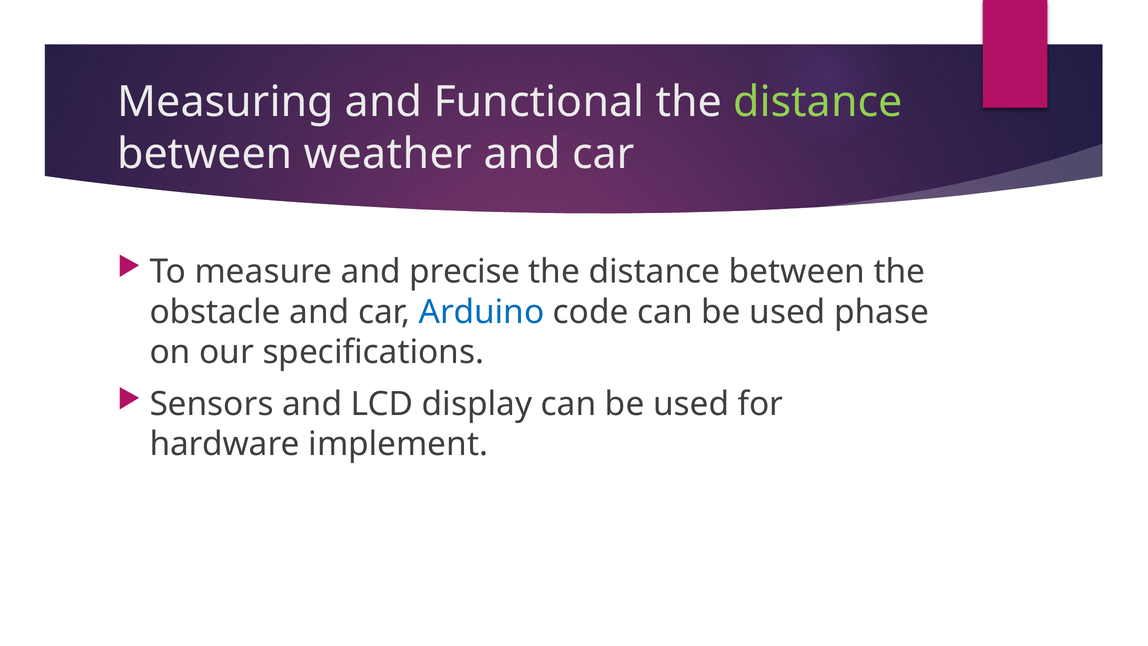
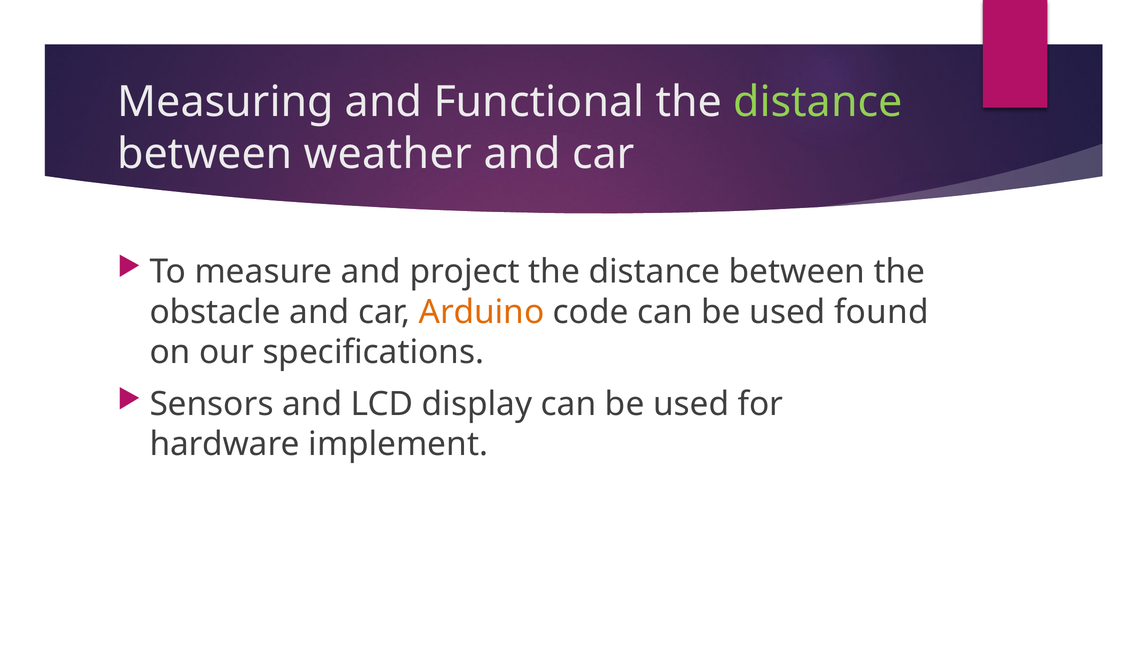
precise: precise -> project (465, 272)
Arduino colour: blue -> orange (482, 312)
phase: phase -> found (881, 312)
